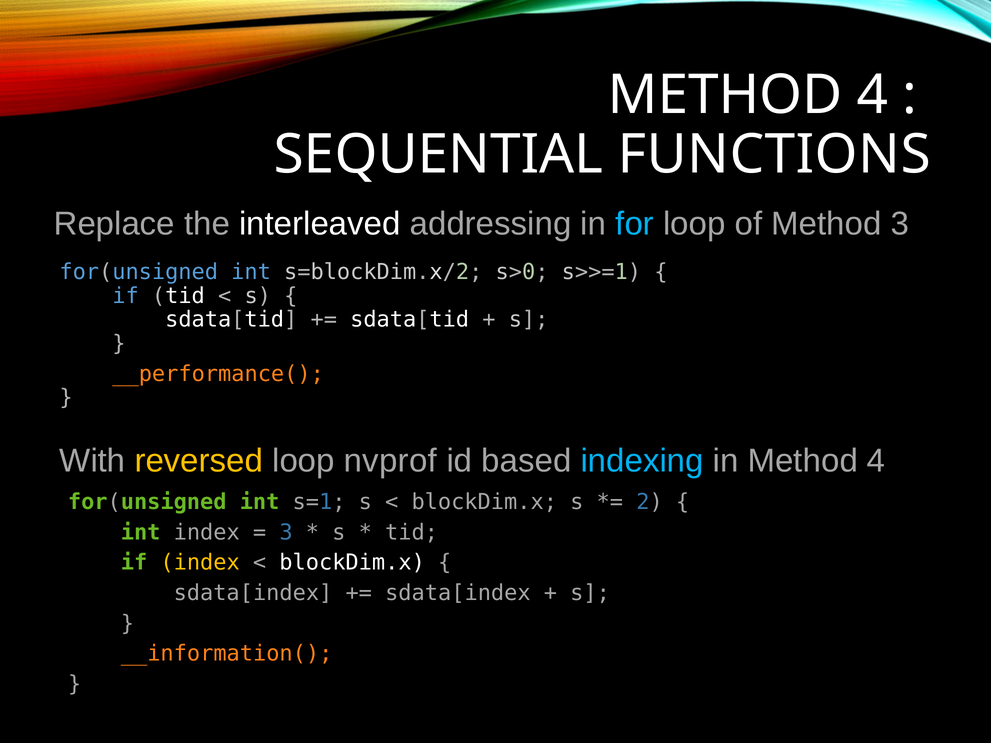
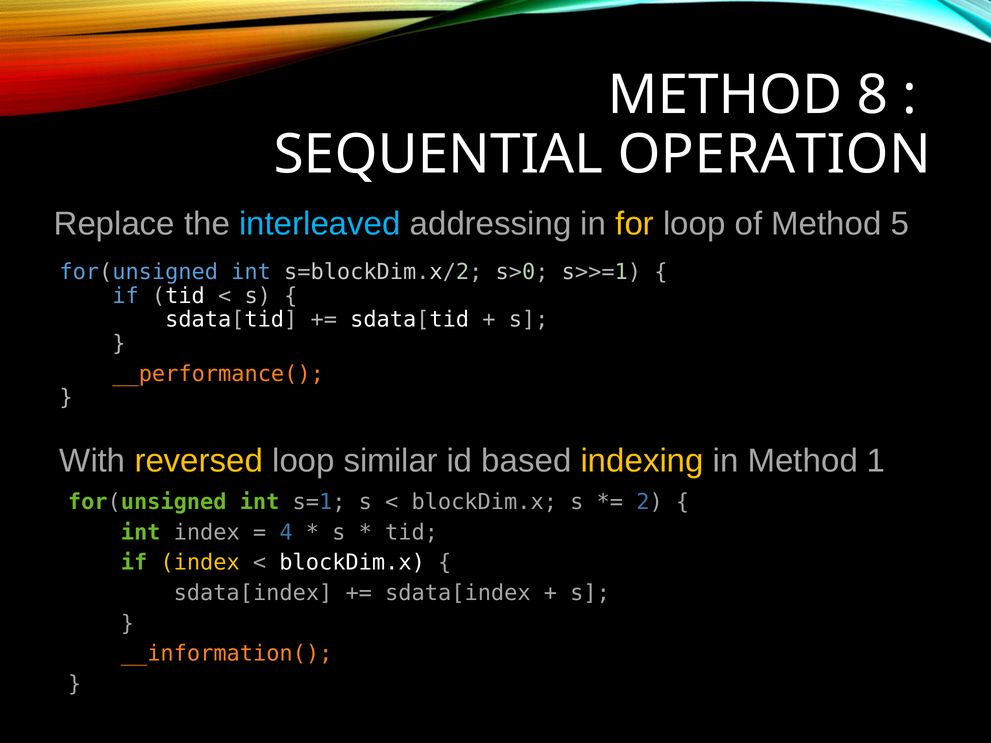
4: 4 -> 8 (872, 95)
FUNCTIONS: FUNCTIONS -> OPERATION (774, 155)
interleaved colour: white -> light blue (320, 224)
for colour: light blue -> yellow (635, 224)
Method 3: 3 -> 5 (900, 224)
nvprof: nvprof -> similar (391, 461)
indexing colour: light blue -> yellow (642, 461)
in Method 4: 4 -> 1 (876, 461)
3: 3 -> 4 (286, 532)
